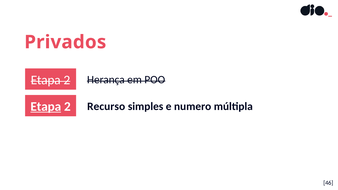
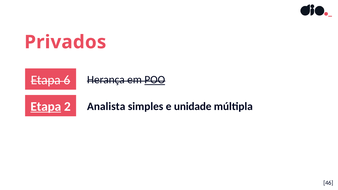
2: 2 -> 6 (67, 80)
POO underline: none -> present (155, 80)
Recurso: Recurso -> Analista (106, 106)
numero: numero -> unidade (193, 106)
